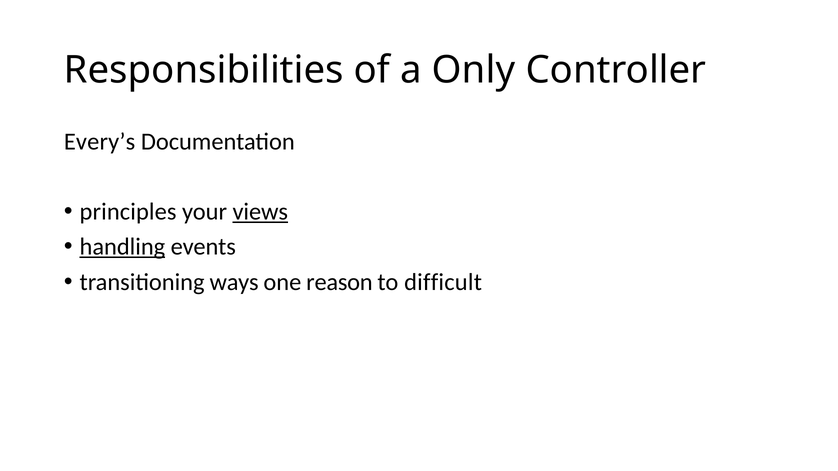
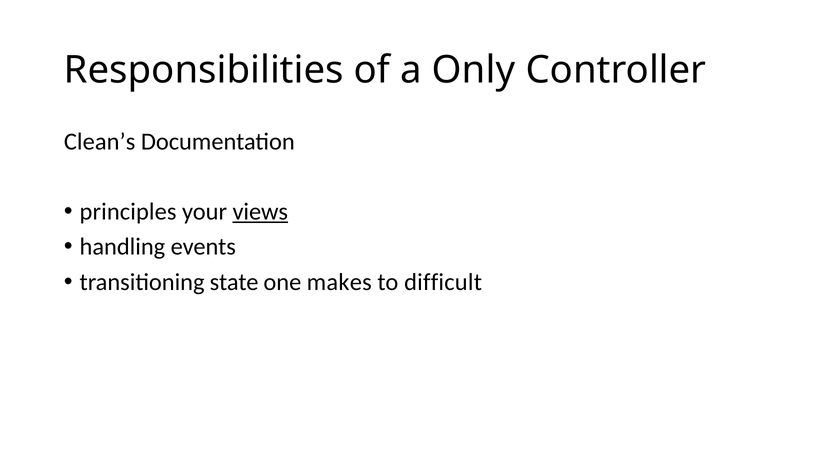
Every’s: Every’s -> Clean’s (100, 142)
handling underline: present -> none (122, 247)
ways: ways -> state (234, 282)
reason: reason -> makes (339, 282)
